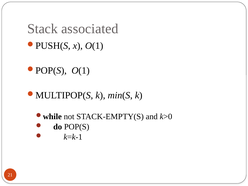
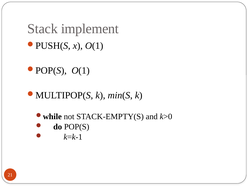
associated: associated -> implement (90, 29)
